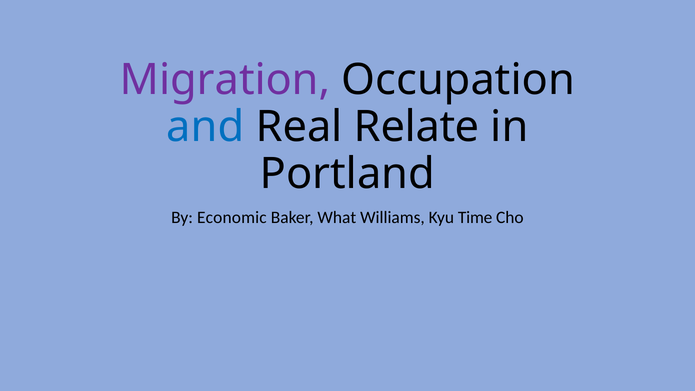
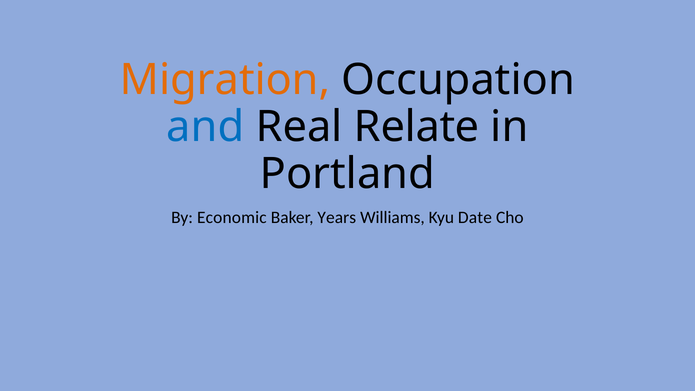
Migration colour: purple -> orange (225, 80)
What: What -> Years (337, 217)
Time: Time -> Date (475, 217)
